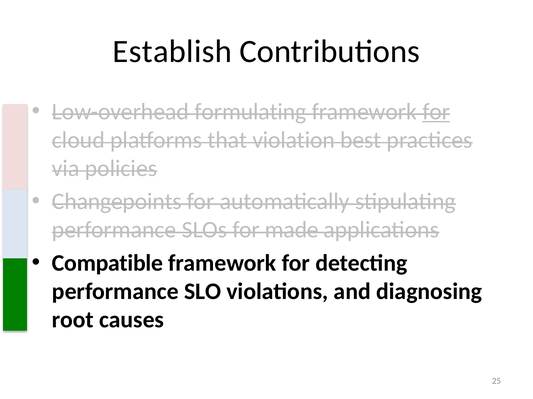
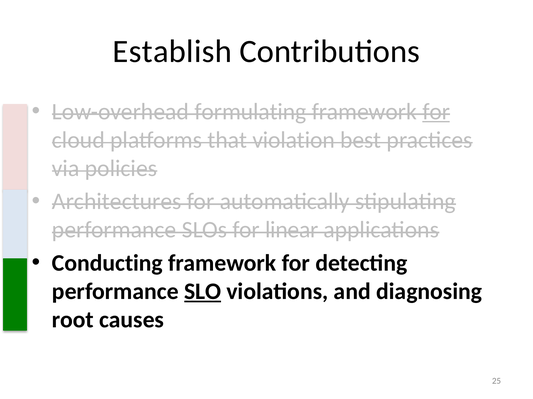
Changepoints: Changepoints -> Architectures (117, 202)
made: made -> linear (292, 230)
Compatible: Compatible -> Conducting (107, 263)
SLO underline: none -> present (203, 292)
